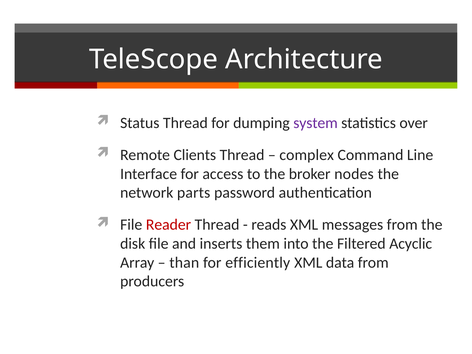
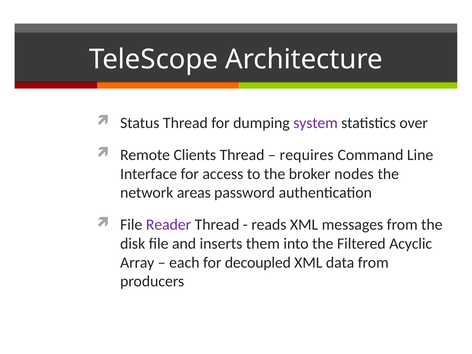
complex: complex -> requires (307, 155)
parts: parts -> areas (194, 193)
Reader colour: red -> purple (169, 225)
than: than -> each (184, 263)
efficiently: efficiently -> decoupled (258, 263)
